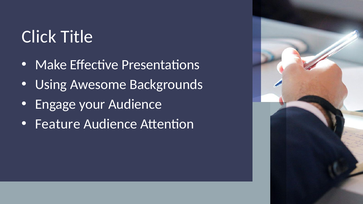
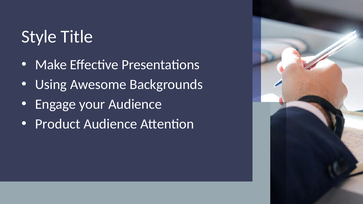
Click: Click -> Style (39, 37)
Feature: Feature -> Product (58, 124)
